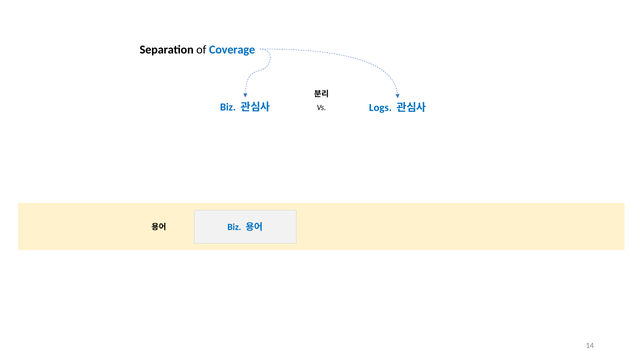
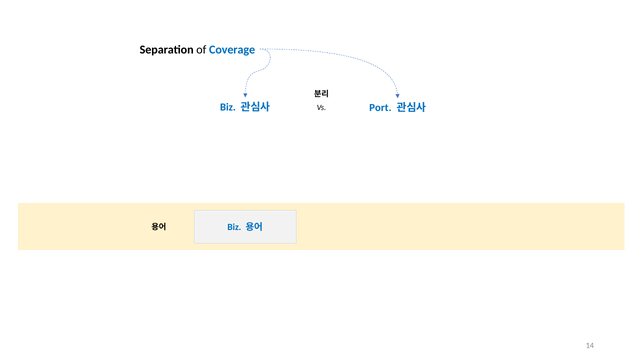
Logs: Logs -> Port (380, 108)
